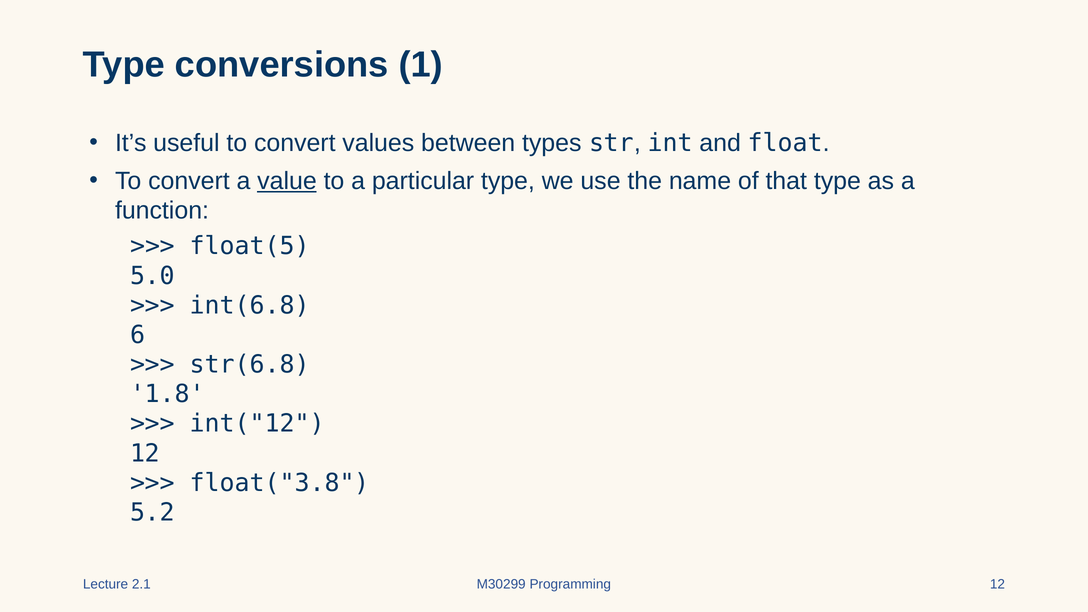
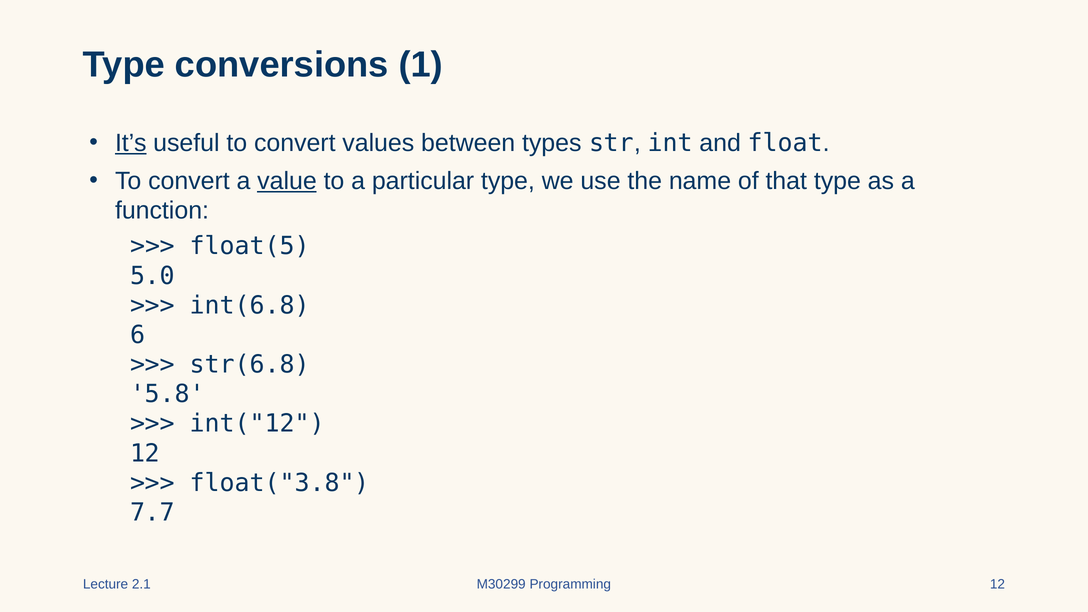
It’s underline: none -> present (131, 143)
1.8: 1.8 -> 5.8 (167, 394)
5.2: 5.2 -> 7.7 (153, 512)
